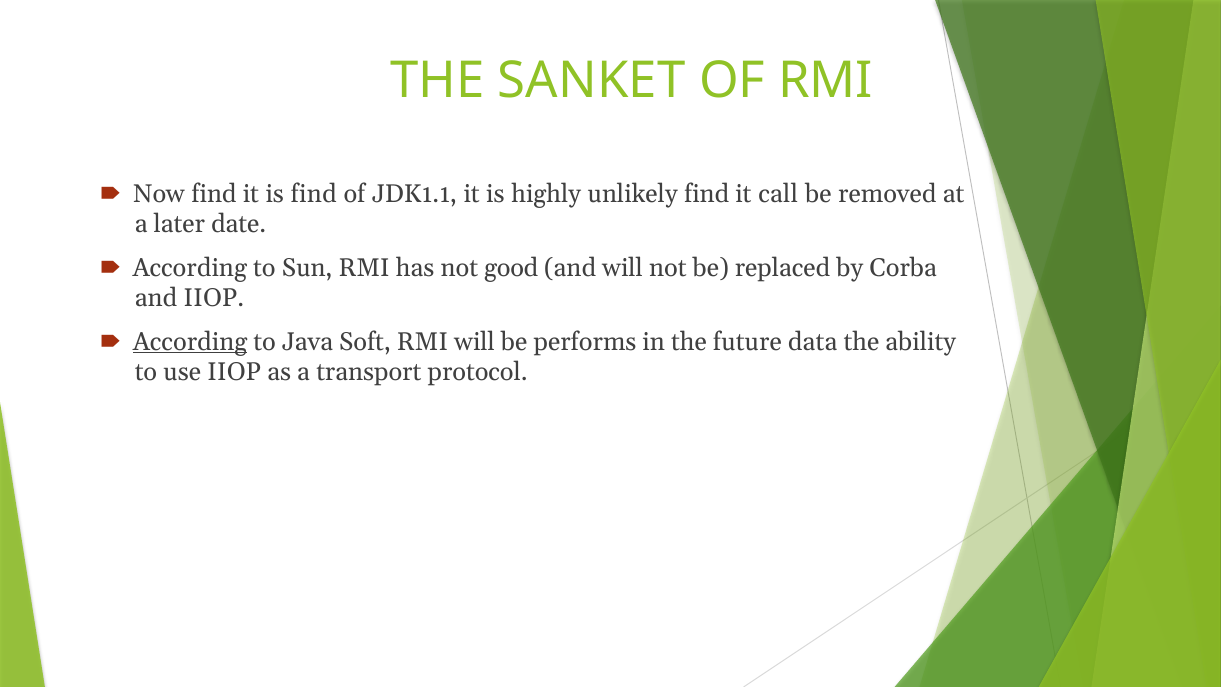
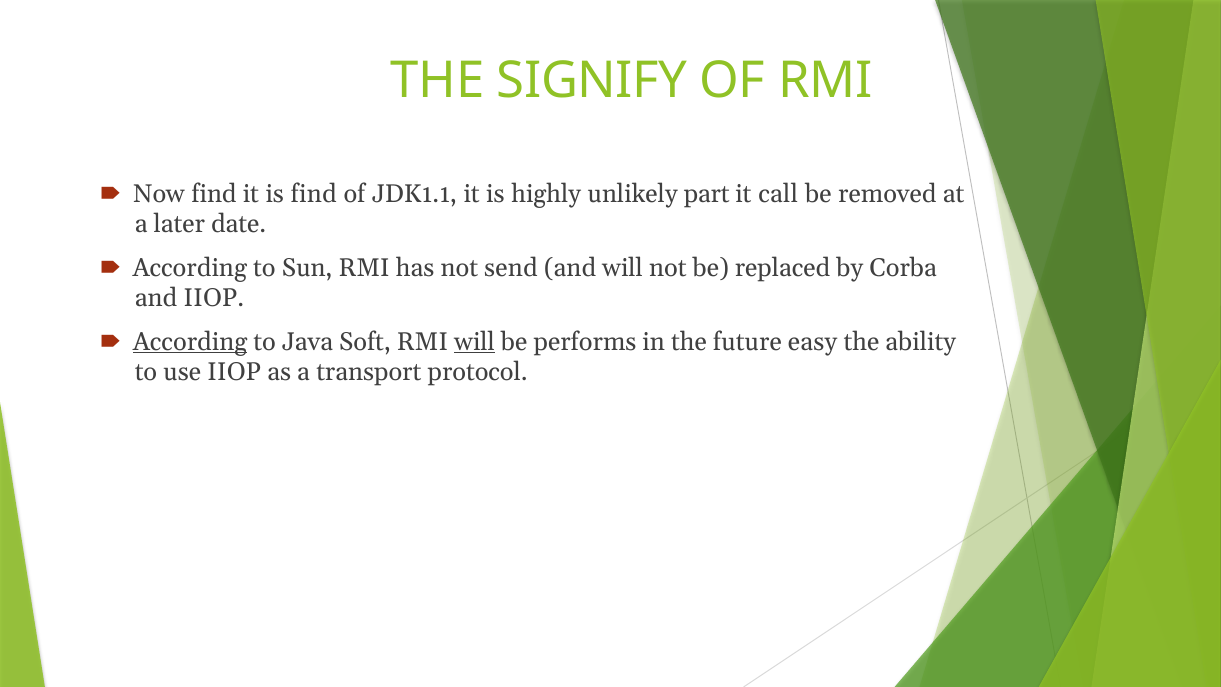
SANKET: SANKET -> SIGNIFY (592, 81)
unlikely find: find -> part (707, 194)
good: good -> send (511, 268)
will underline: none -> present (475, 342)
data: data -> easy (813, 342)
